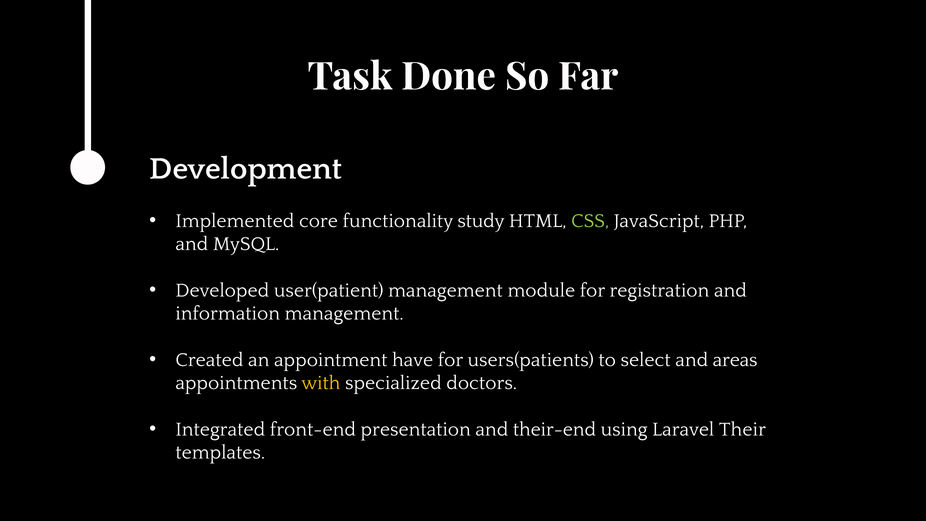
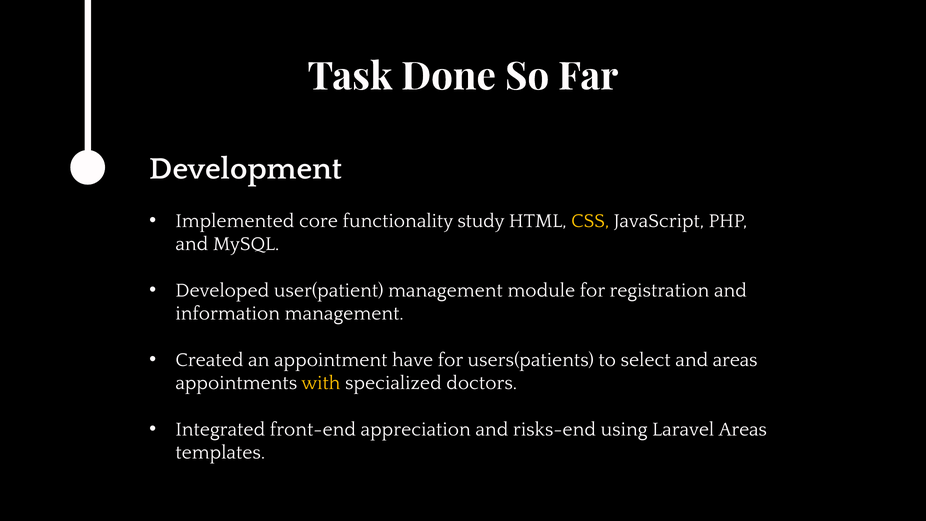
CSS colour: light green -> yellow (590, 221)
presentation: presentation -> appreciation (416, 429)
their-end: their-end -> risks-end (554, 429)
Laravel Their: Their -> Areas (743, 429)
